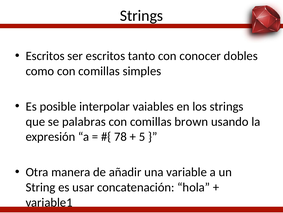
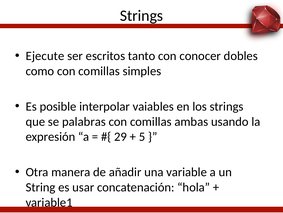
Escritos: Escritos -> Ejecute (45, 56)
brown: brown -> ambas (191, 121)
78: 78 -> 29 (121, 136)
